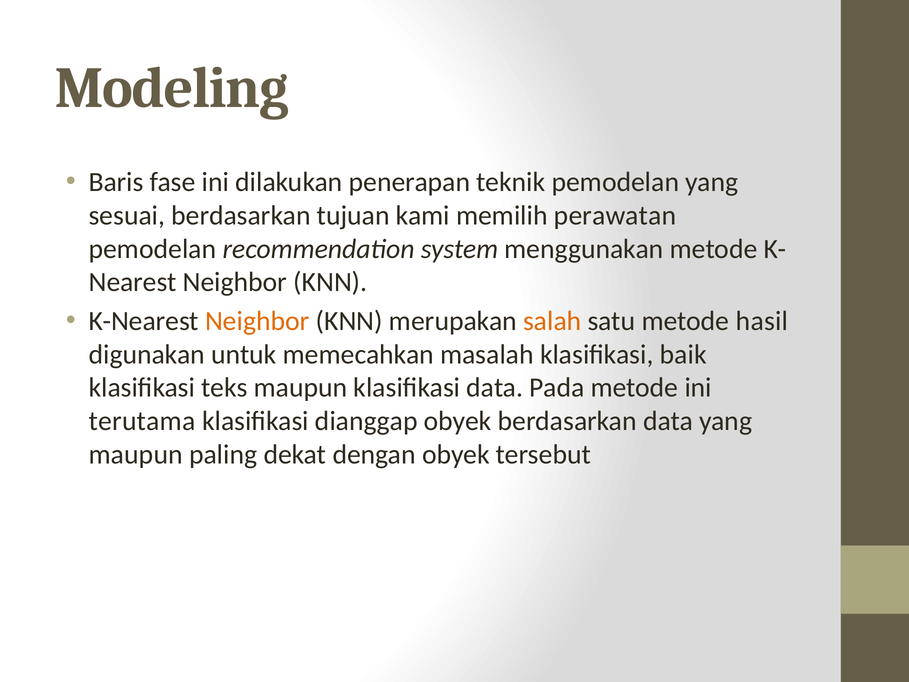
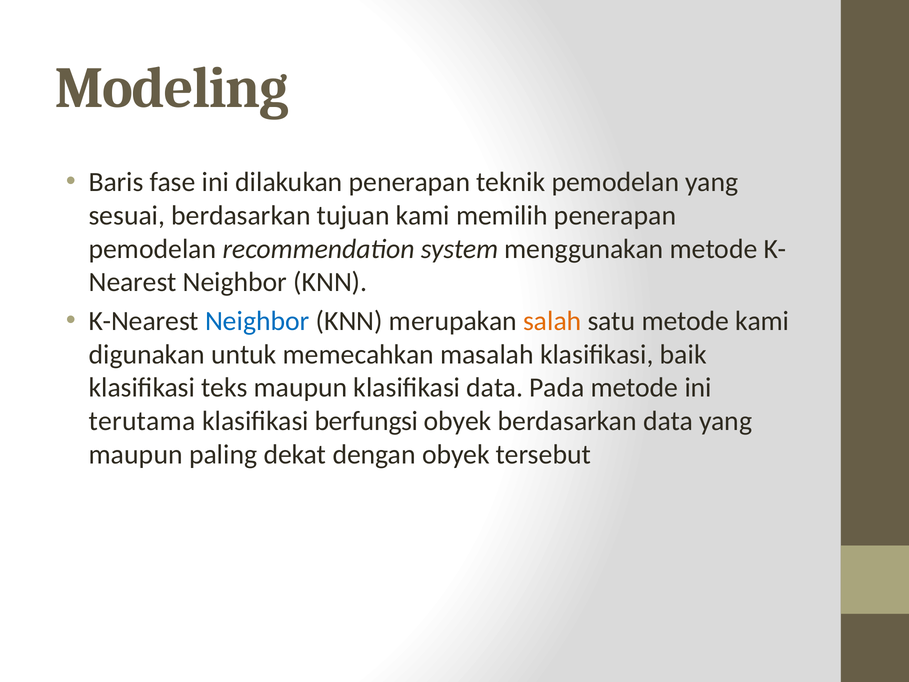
memilih perawatan: perawatan -> penerapan (615, 216)
Neighbor colour: orange -> blue (257, 321)
metode hasil: hasil -> kami (762, 321)
dianggap: dianggap -> berfungsi (366, 421)
